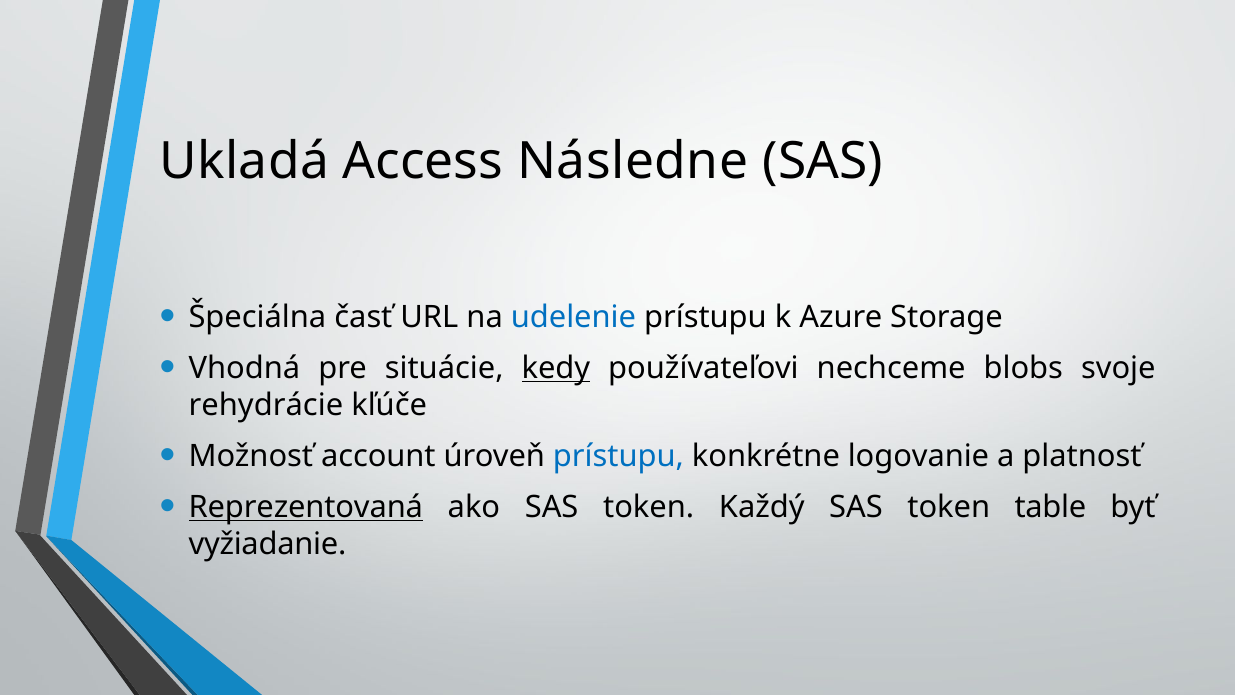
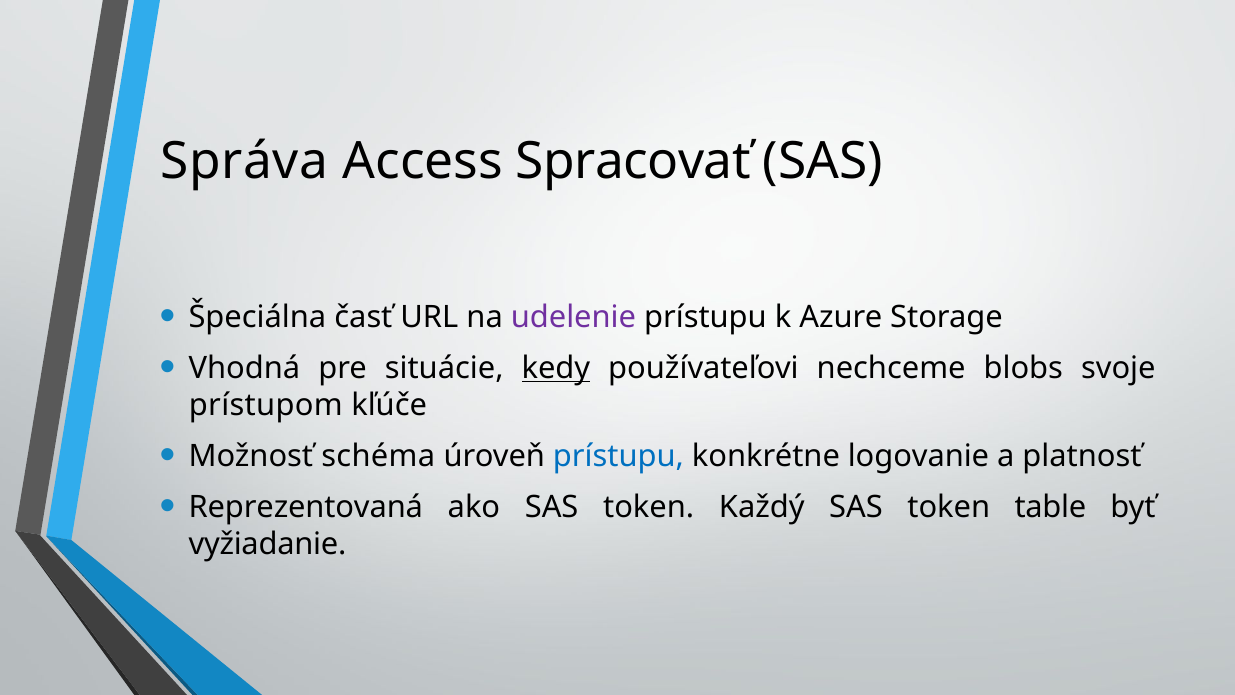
Ukladá: Ukladá -> Správa (244, 162)
Následne: Následne -> Spracovať (633, 162)
udelenie colour: blue -> purple (573, 317)
rehydrácie: rehydrácie -> prístupom (266, 405)
account: account -> schéma (378, 456)
Reprezentovaná underline: present -> none (306, 507)
